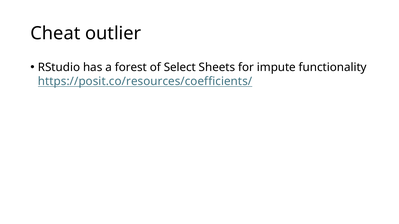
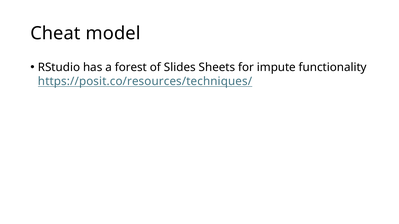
outlier: outlier -> model (113, 34)
Select: Select -> Slides (180, 67)
https://posit.co/resources/coefficients/: https://posit.co/resources/coefficients/ -> https://posit.co/resources/techniques/ (145, 81)
